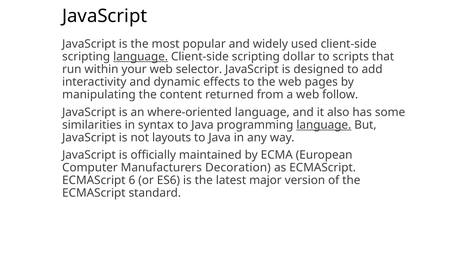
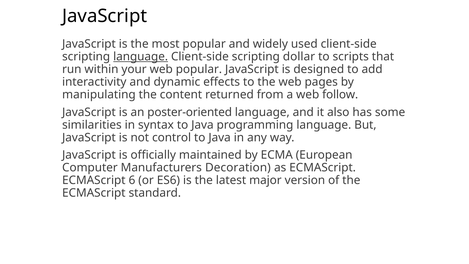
web selector: selector -> popular (199, 69)
where-oriented: where-oriented -> poster-oriented (190, 112)
language underline: present -> none (324, 125)
layouts: layouts -> control (172, 137)
